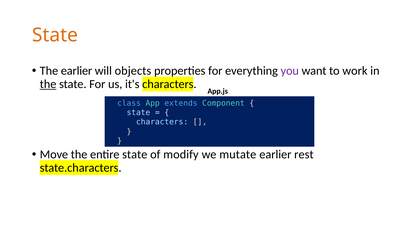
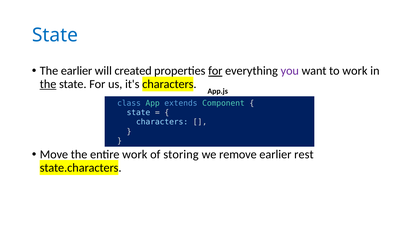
State colour: orange -> blue (55, 35)
objects: objects -> created (133, 71)
for underline: none -> present (215, 71)
state: state -> work (135, 154)
modify: modify -> storing (181, 154)
mutate: mutate -> remove (238, 154)
